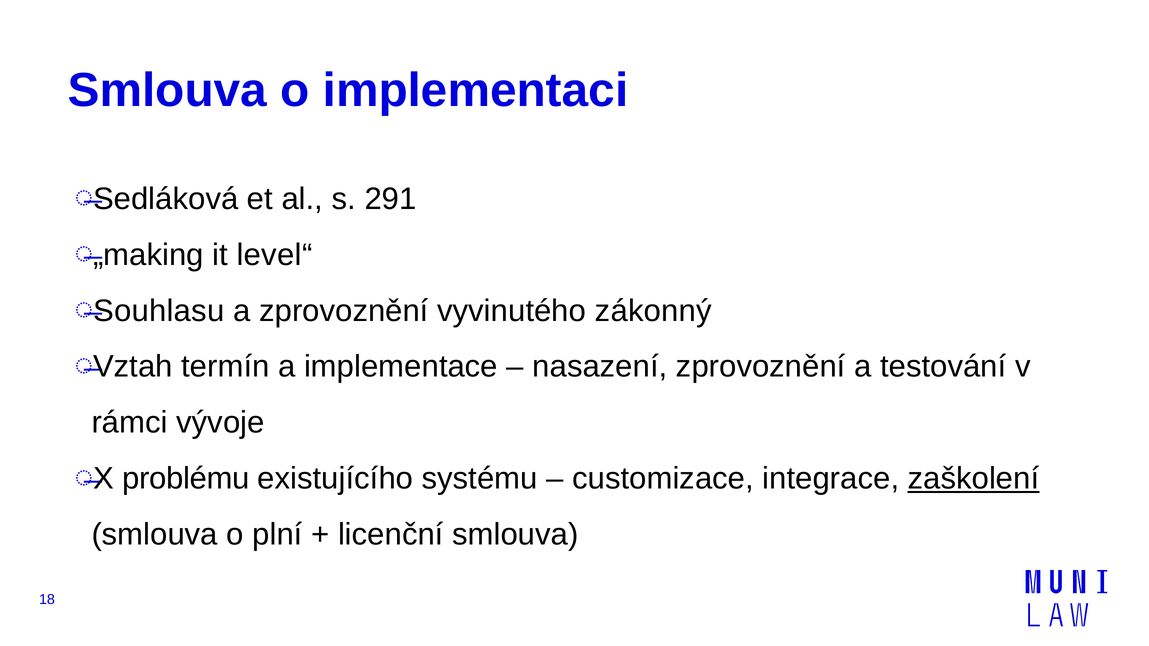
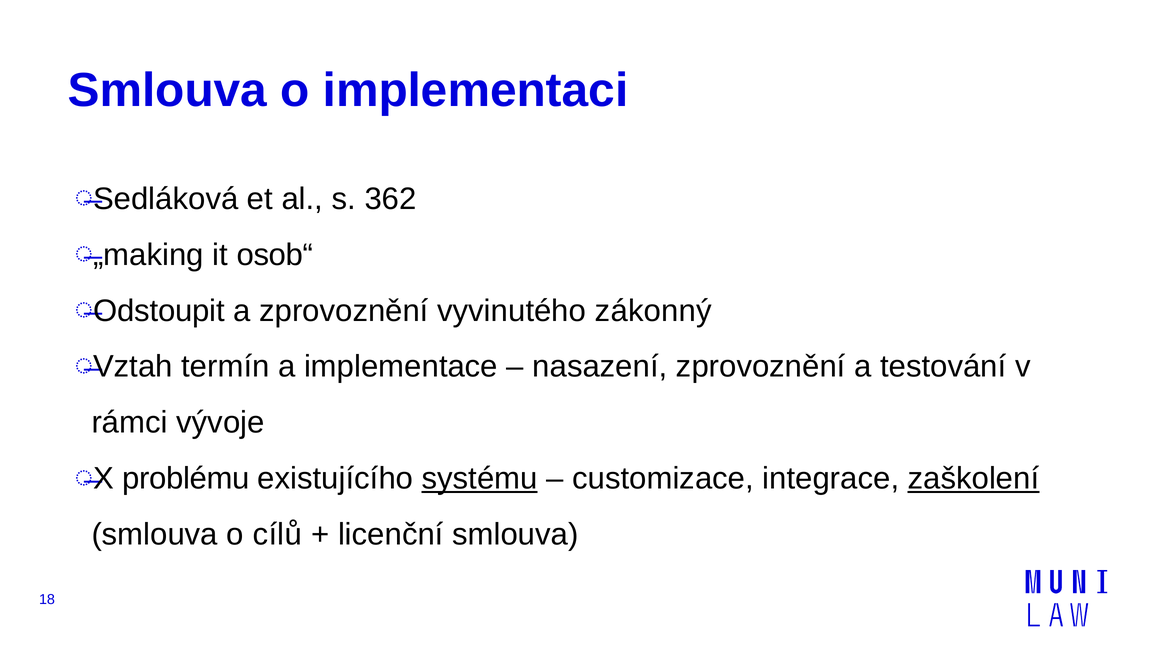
291: 291 -> 362 (391, 199)
level“: level“ -> osob“ (275, 255)
Souhlasu: Souhlasu -> Odstoupit (159, 311)
systému underline: none -> present (480, 479)
plní: plní -> cílů (277, 535)
